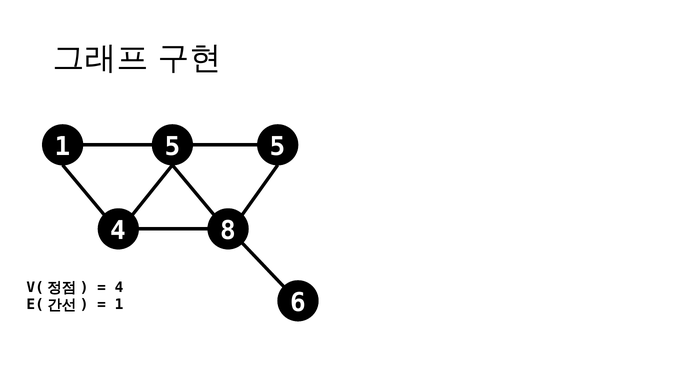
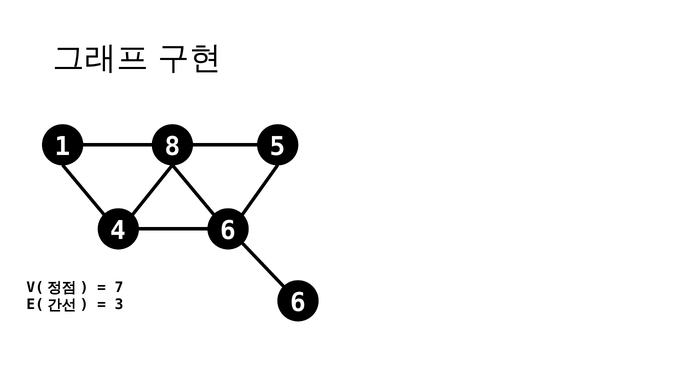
1 5: 5 -> 8 (172, 147)
4 8: 8 -> 6 (228, 231)
4: 4 -> 7 (119, 288)
1: 1 -> 3 (119, 305)
